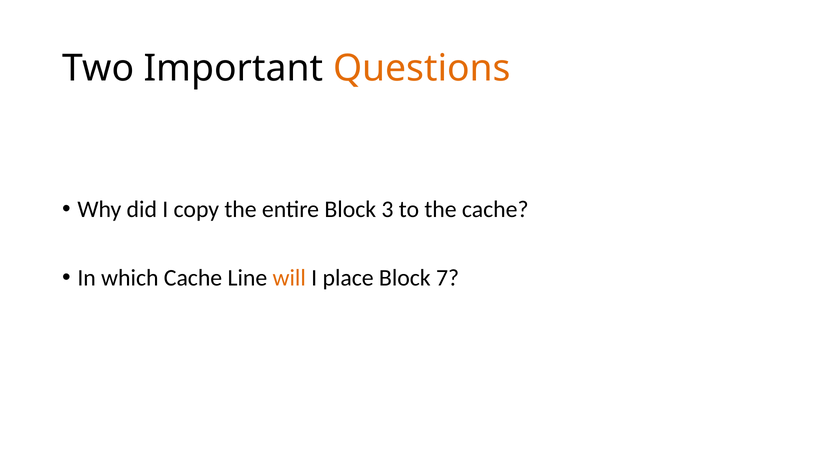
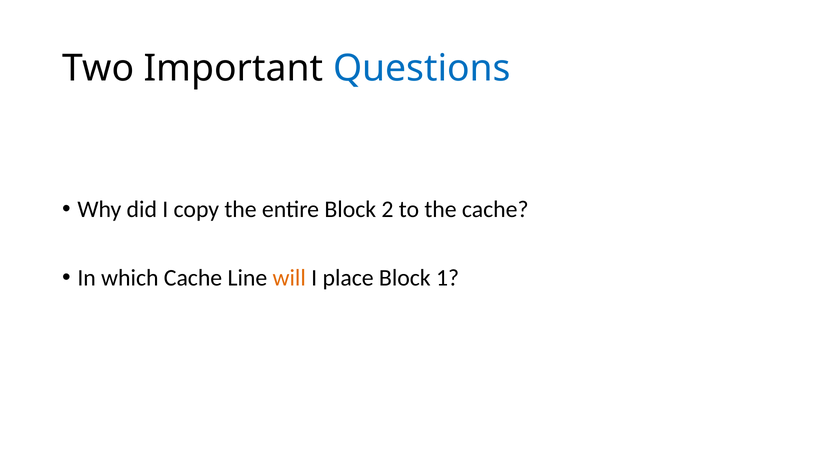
Questions colour: orange -> blue (422, 68)
3: 3 -> 2 (387, 209)
7: 7 -> 1 (448, 277)
